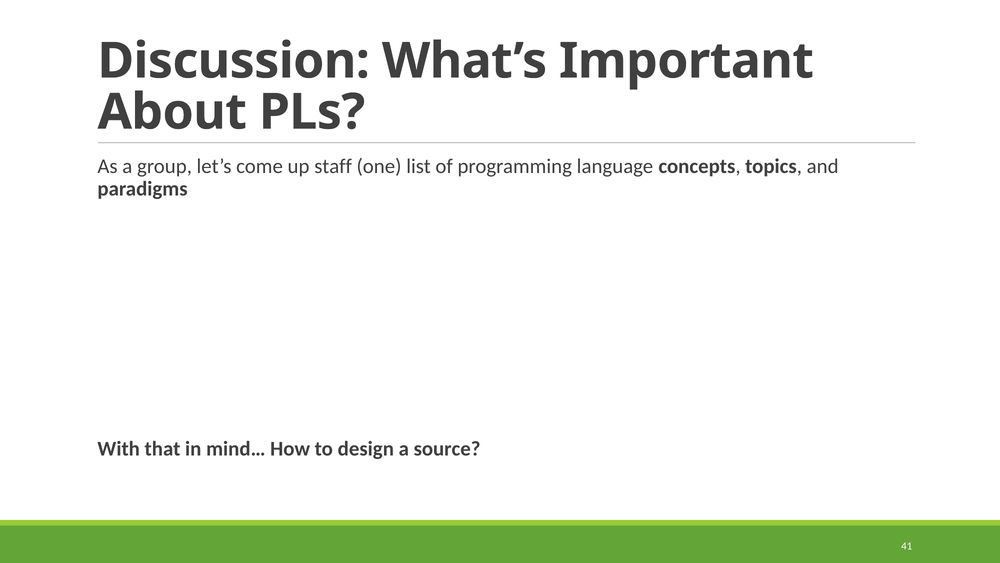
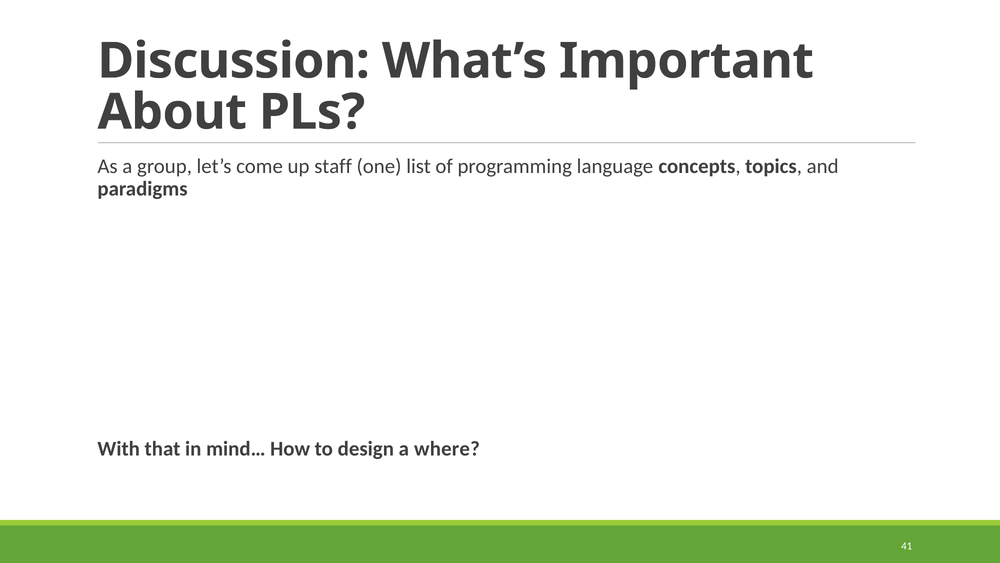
source: source -> where (447, 448)
